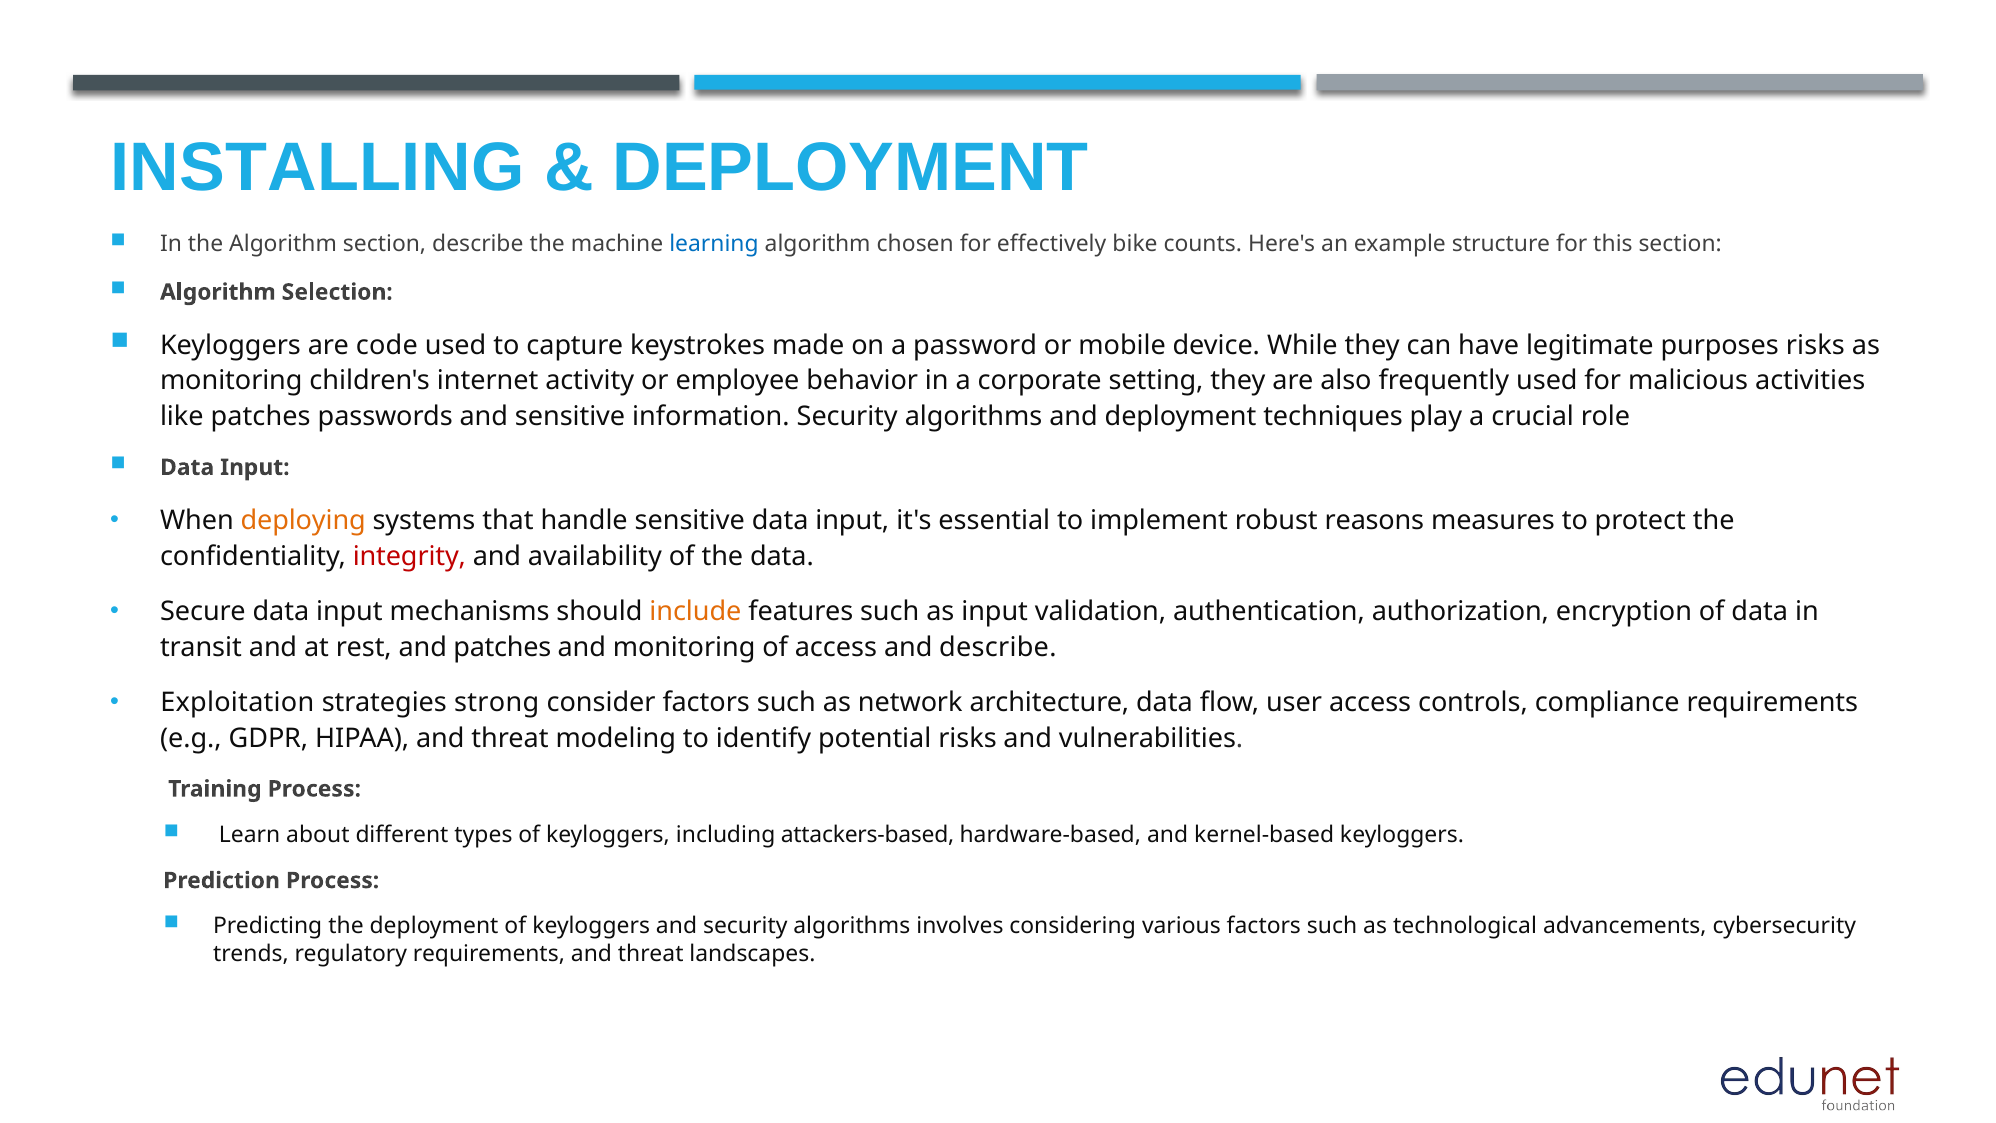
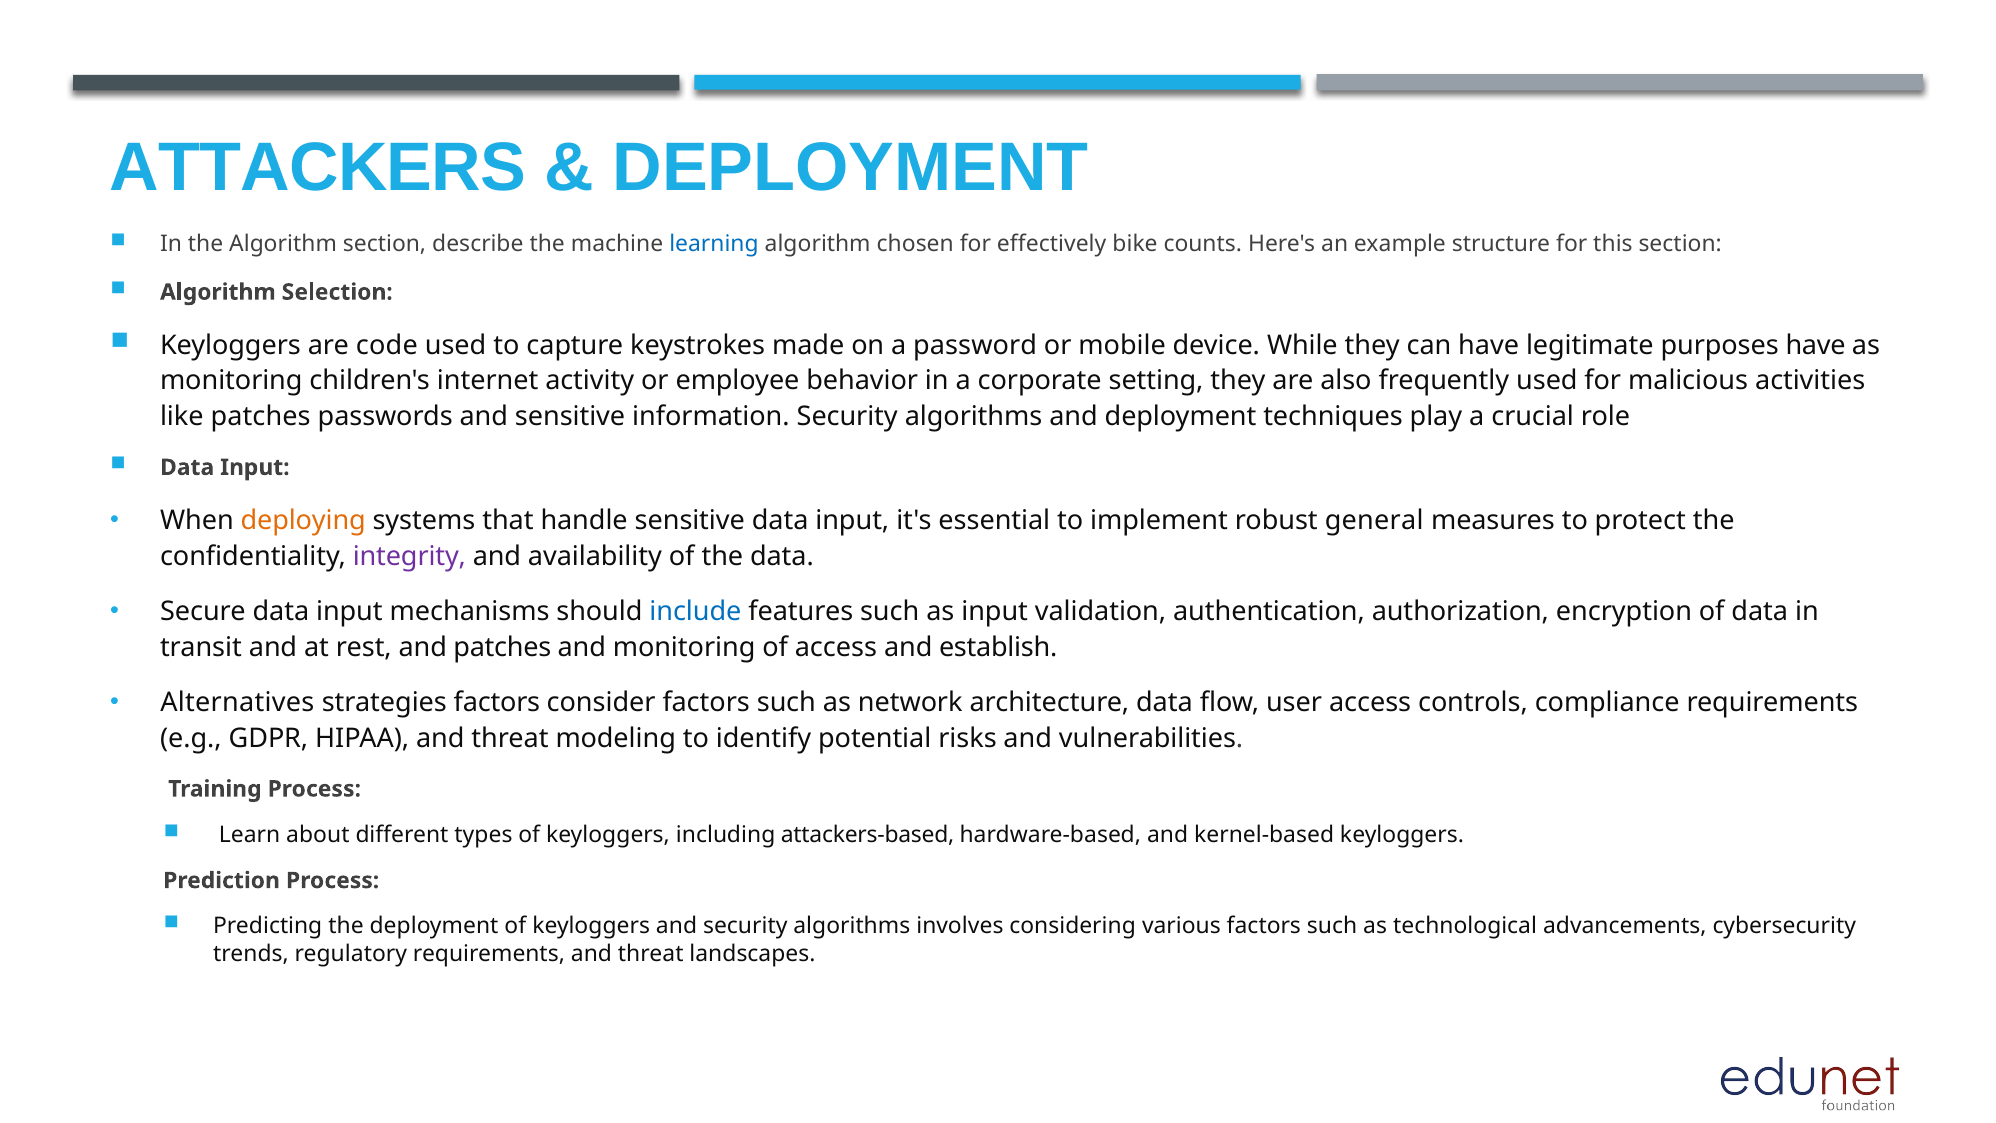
INSTALLING: INSTALLING -> ATTACKERS (318, 168)
purposes risks: risks -> have (1816, 345)
reasons: reasons -> general (1374, 520)
integrity colour: red -> purple (409, 556)
include colour: orange -> blue (695, 611)
and describe: describe -> establish (998, 647)
Exploitation: Exploitation -> Alternatives (237, 702)
strategies strong: strong -> factors (497, 702)
